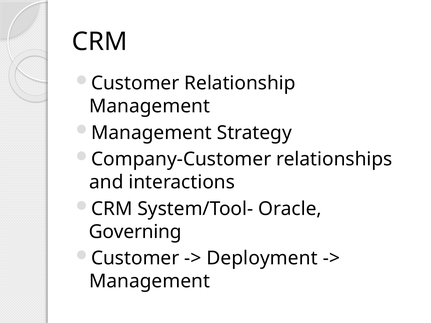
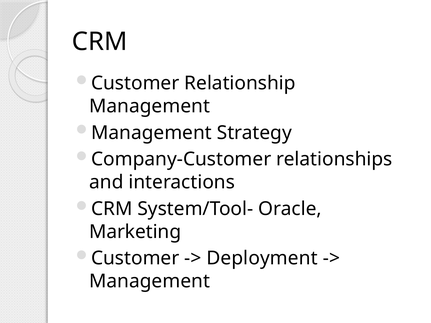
Governing: Governing -> Marketing (135, 232)
